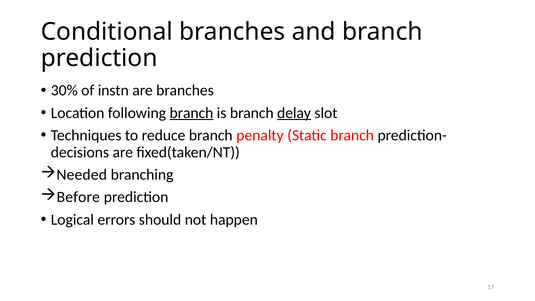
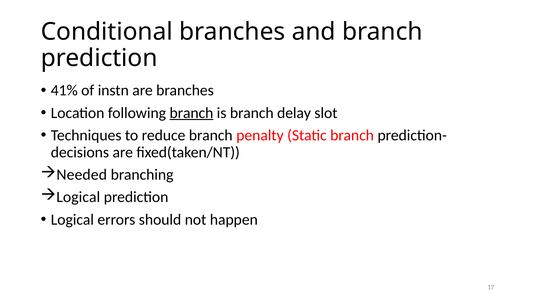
30%: 30% -> 41% (64, 90)
delay underline: present -> none (294, 113)
Before: Before -> Logical (78, 197)
